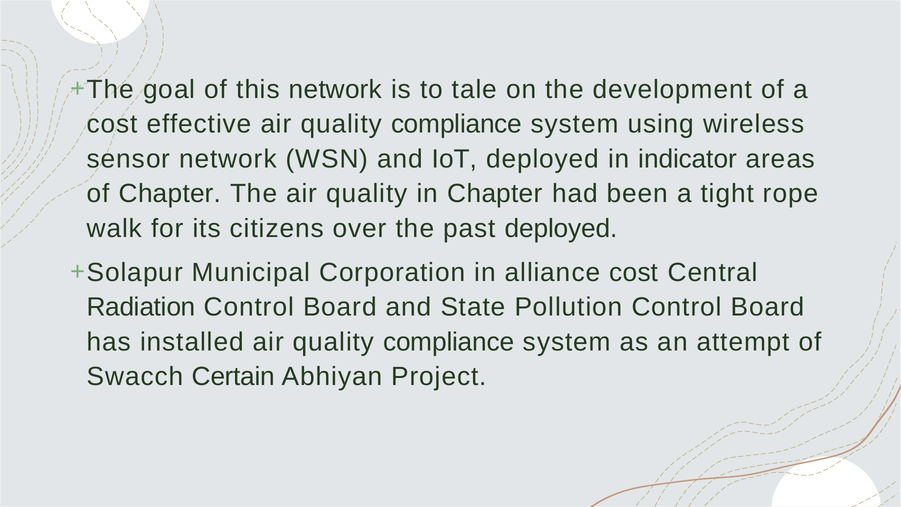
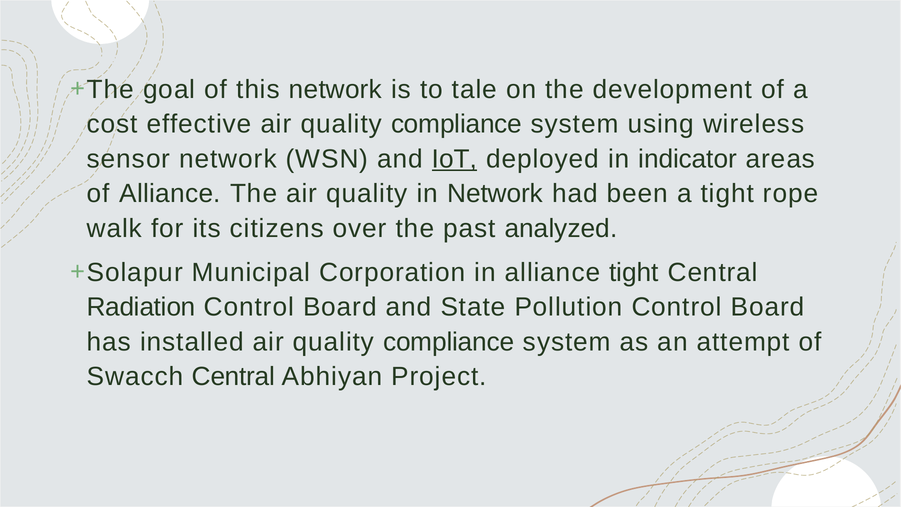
IoT underline: none -> present (454, 159)
of Chapter: Chapter -> Alliance (170, 194)
in Chapter: Chapter -> Network (495, 194)
past deployed: deployed -> analyzed (561, 228)
alliance cost: cost -> tight (634, 272)
Swacch Certain: Certain -> Central (233, 376)
